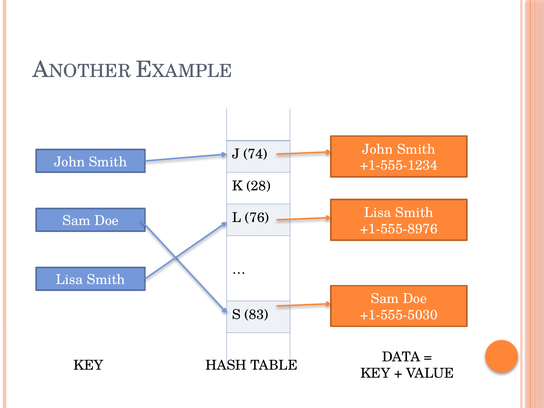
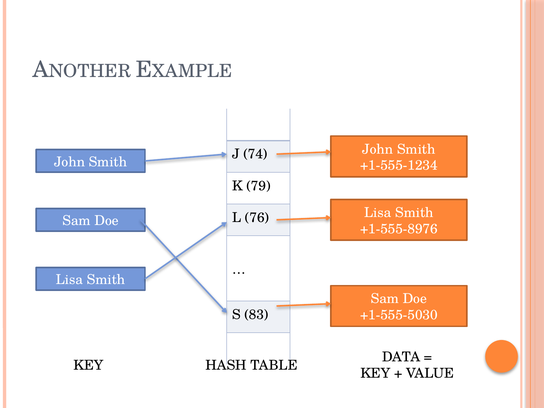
28: 28 -> 79 (259, 186)
